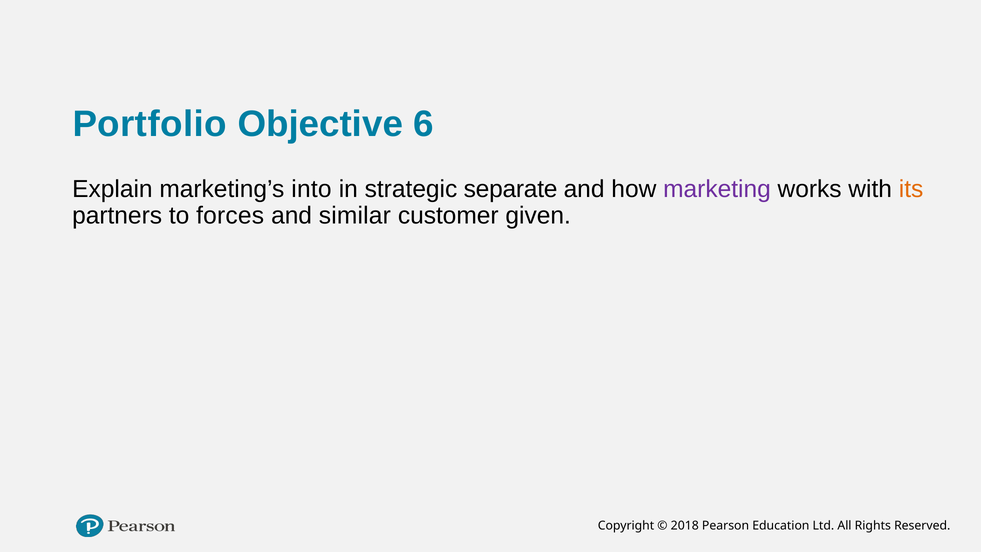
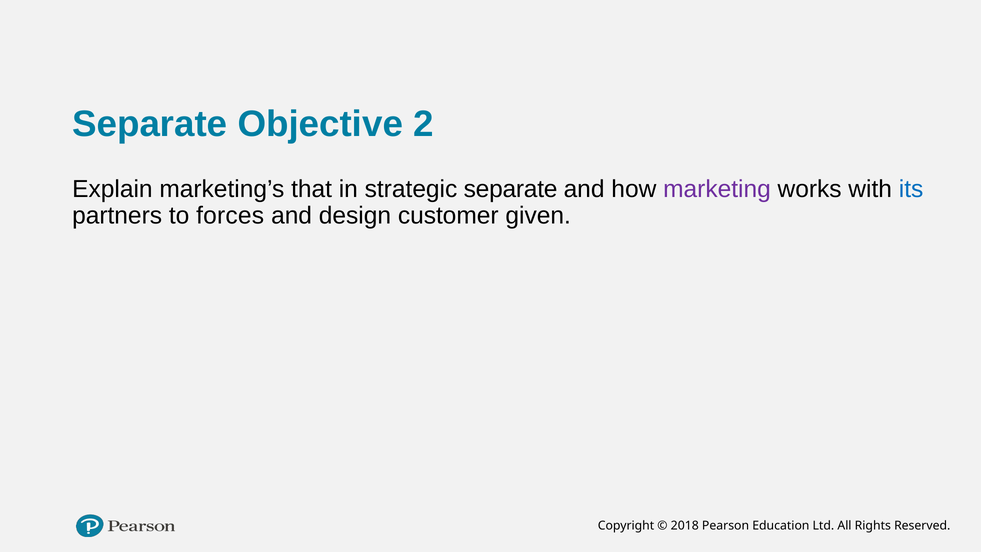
Portfolio: Portfolio -> Separate (150, 124)
6: 6 -> 2 (423, 124)
into: into -> that (312, 189)
its colour: orange -> blue (911, 189)
similar: similar -> design (355, 215)
